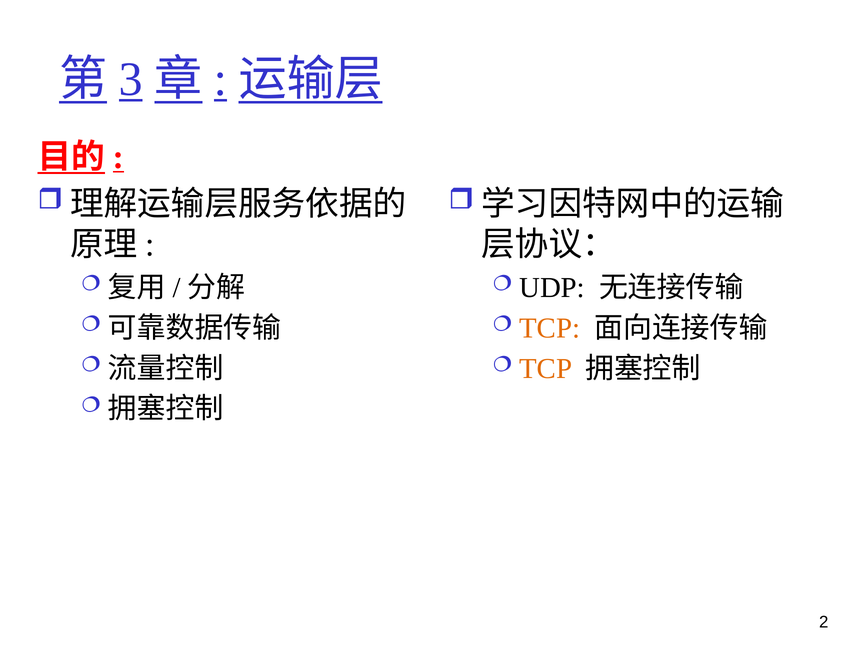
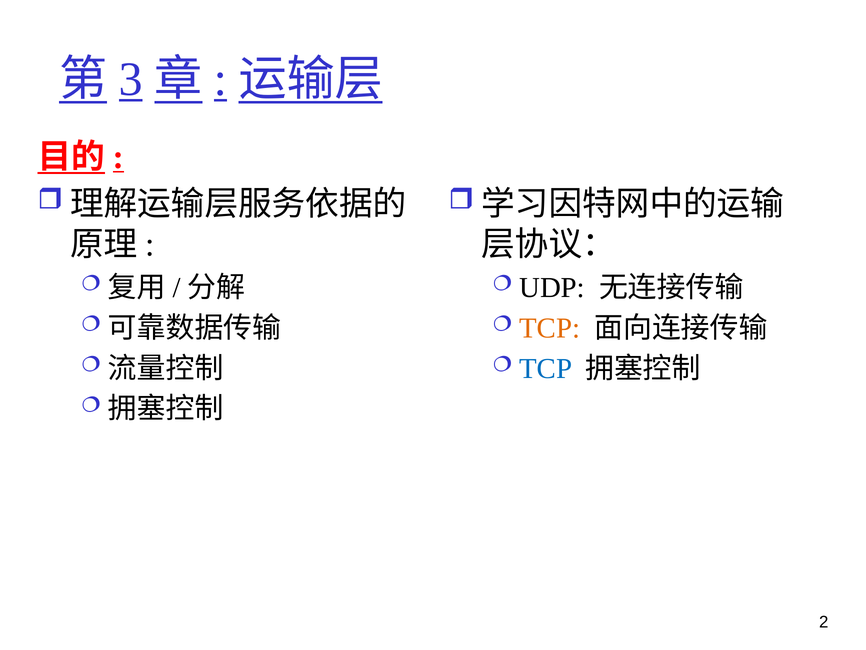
TCP colour: orange -> blue (546, 368)
